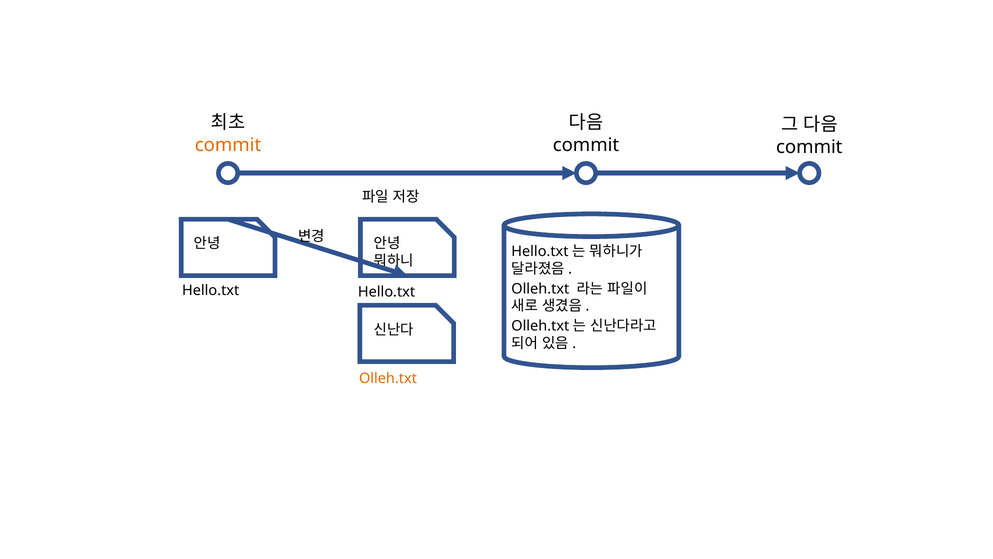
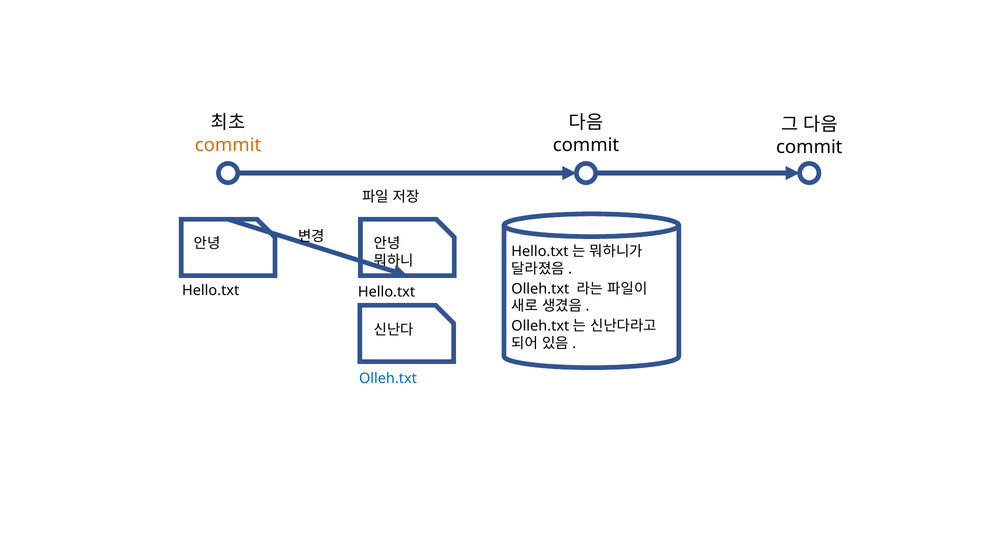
Olleh.txt colour: orange -> blue (388, 378)
